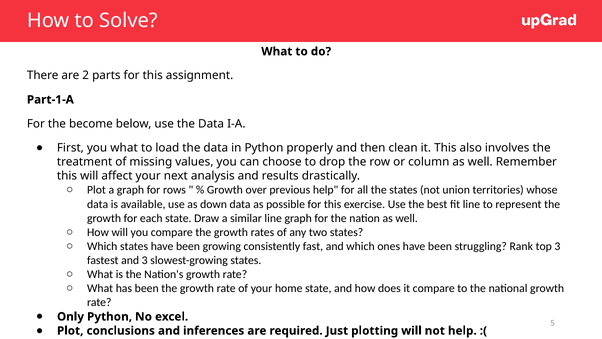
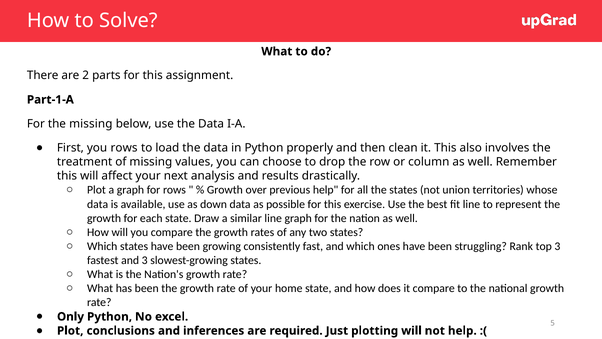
the become: become -> missing (91, 124)
you what: what -> rows (124, 148)
